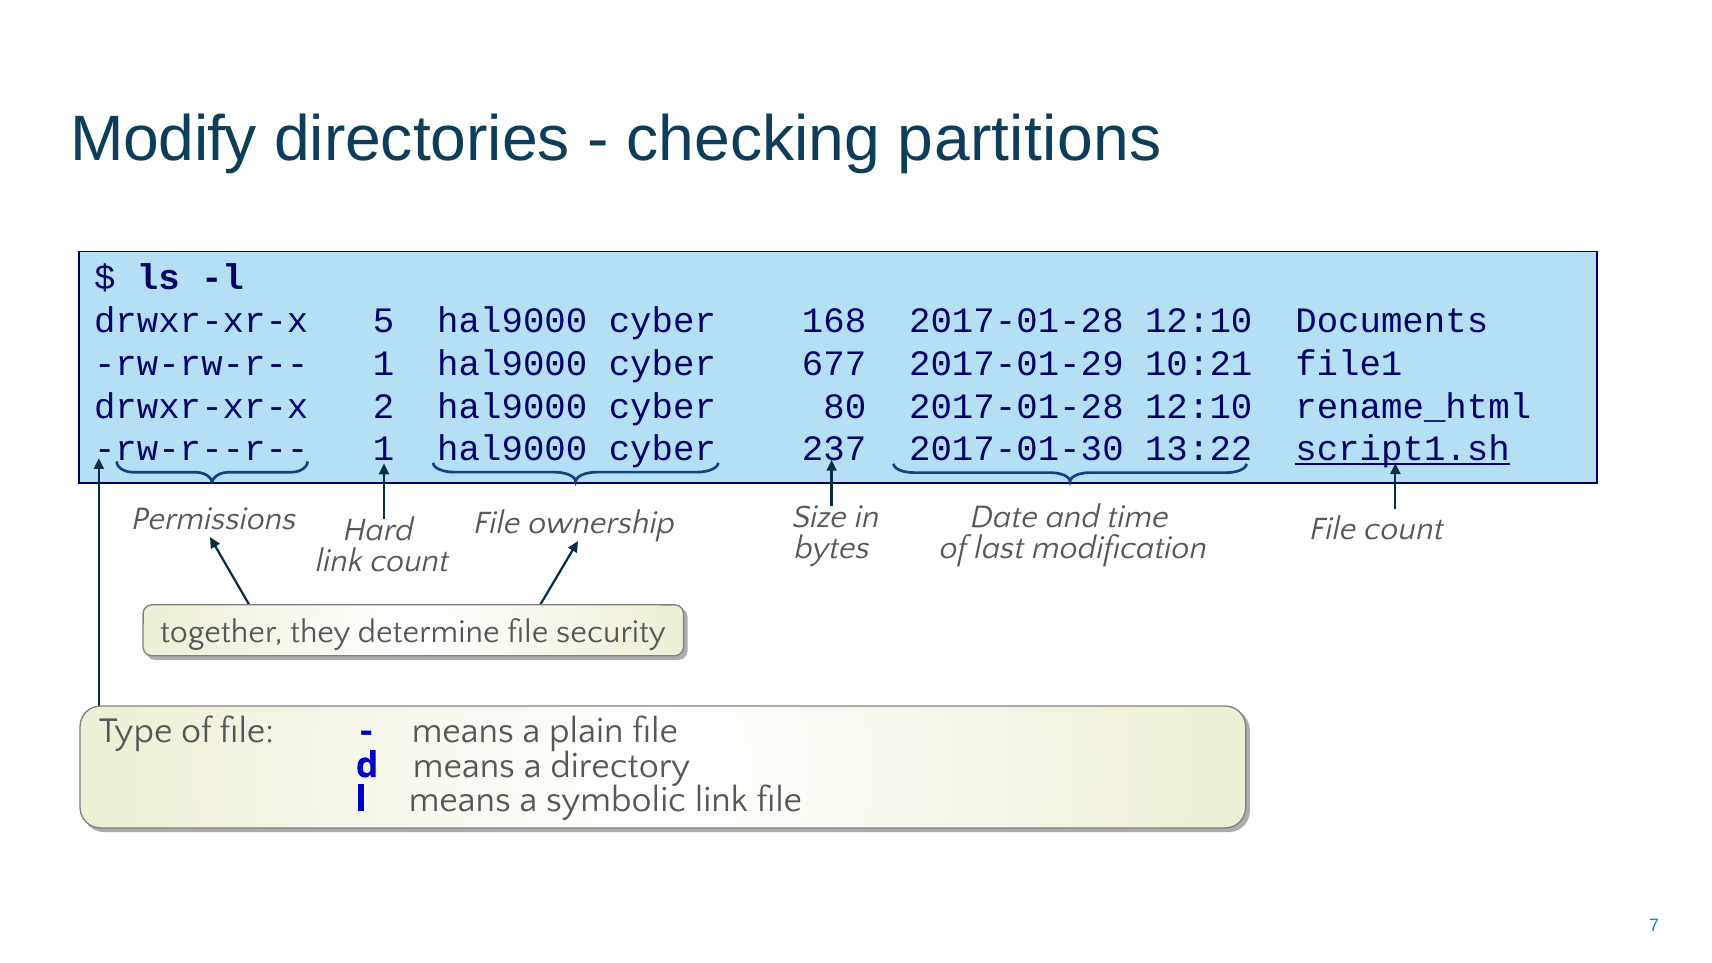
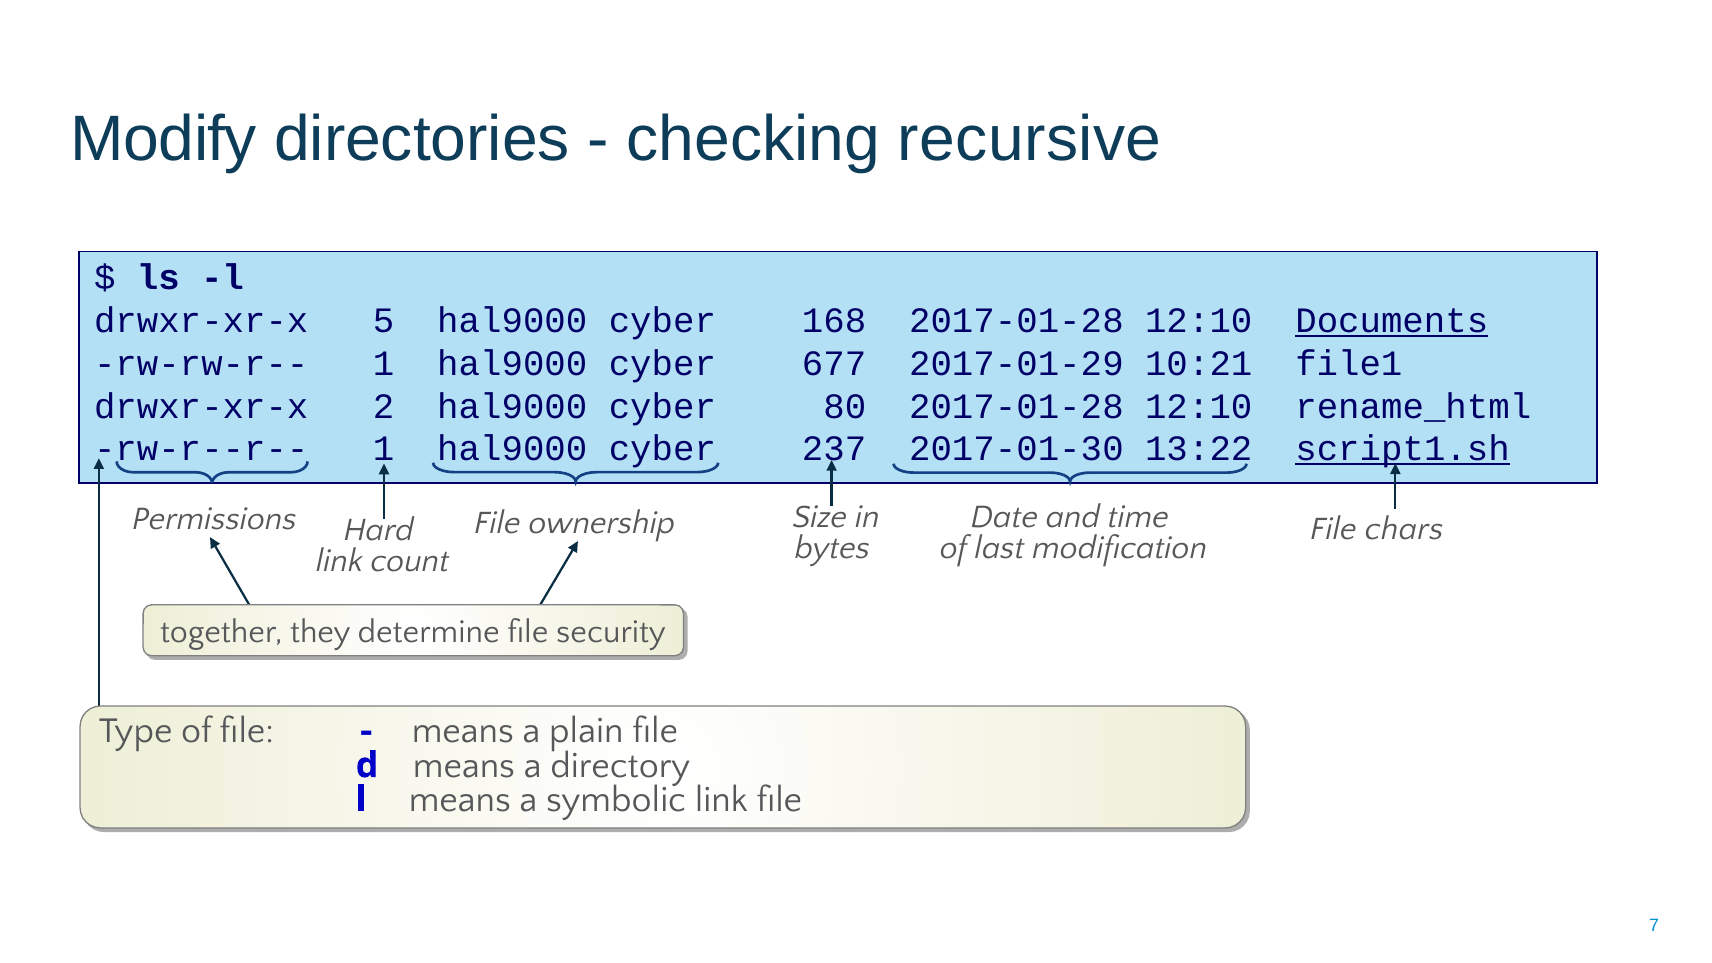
partitions: partitions -> recursive (1030, 139)
Documents underline: none -> present (1392, 321)
File count: count -> chars (1404, 529)
